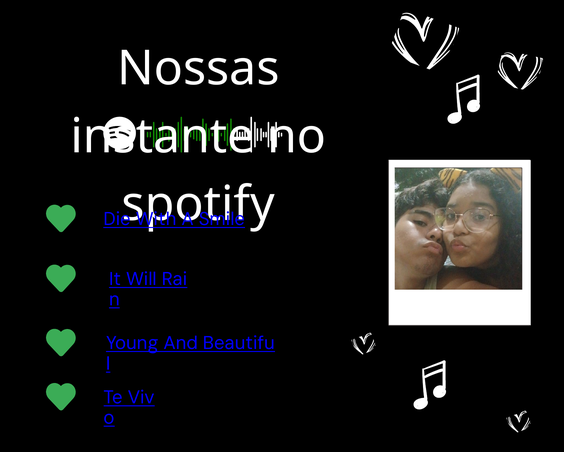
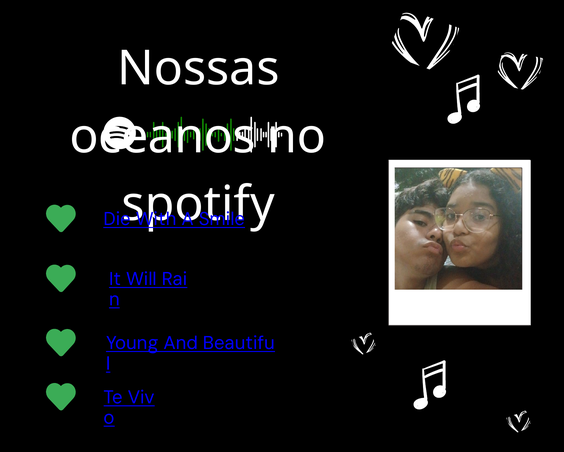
instante: instante -> oceanos (163, 136)
